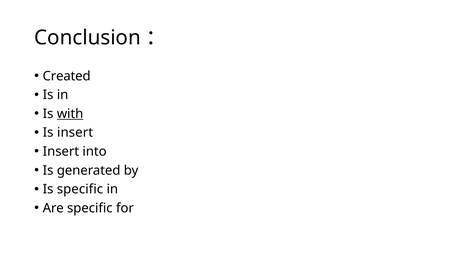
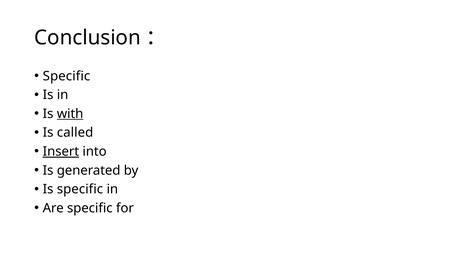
Created: Created -> Specific (66, 76)
Is insert: insert -> called (75, 133)
Insert underline: none -> present (61, 152)
